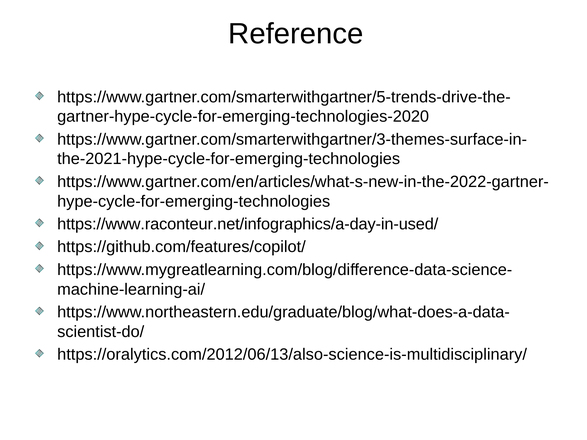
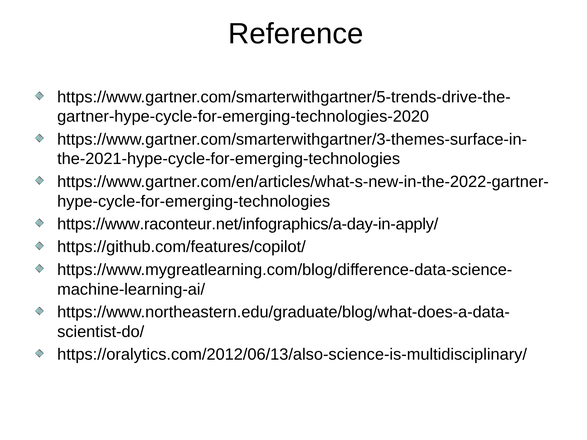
https://www.raconteur.net/infographics/a-day-in-used/: https://www.raconteur.net/infographics/a-day-in-used/ -> https://www.raconteur.net/infographics/a-day-in-apply/ (248, 224)
